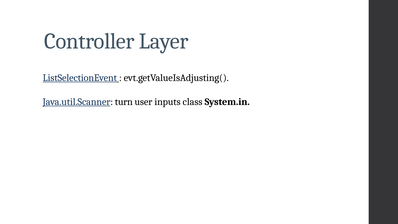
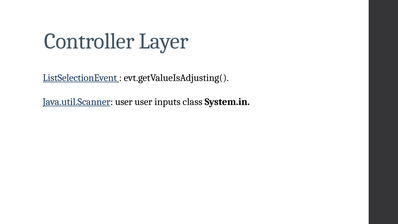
Java.util.Scanner turn: turn -> user (124, 102)
